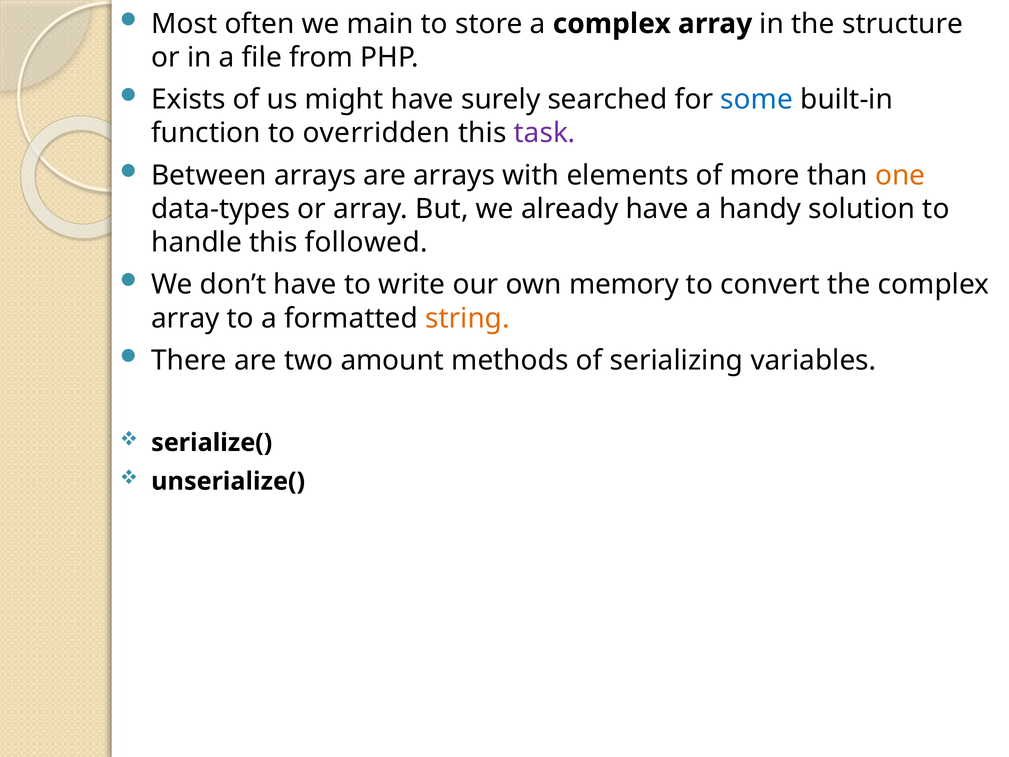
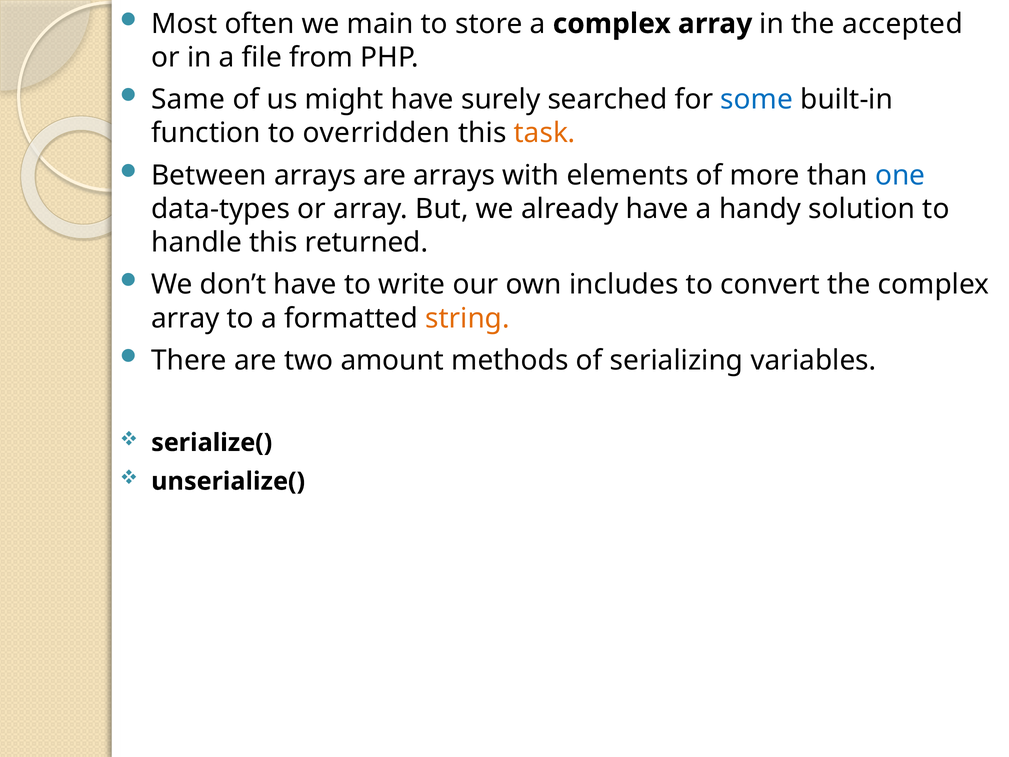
structure: structure -> accepted (902, 24)
Exists: Exists -> Same (188, 99)
task colour: purple -> orange (545, 133)
one colour: orange -> blue (900, 175)
followed: followed -> returned (366, 242)
memory: memory -> includes (624, 285)
